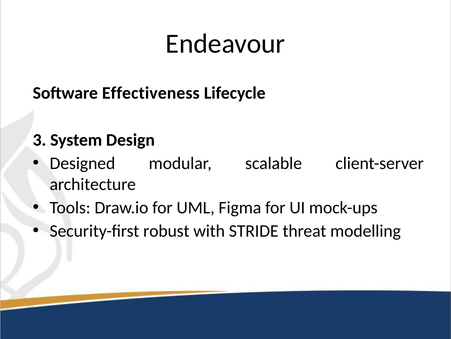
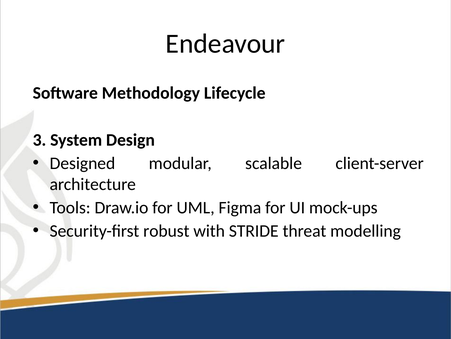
Effectiveness: Effectiveness -> Methodology (151, 93)
